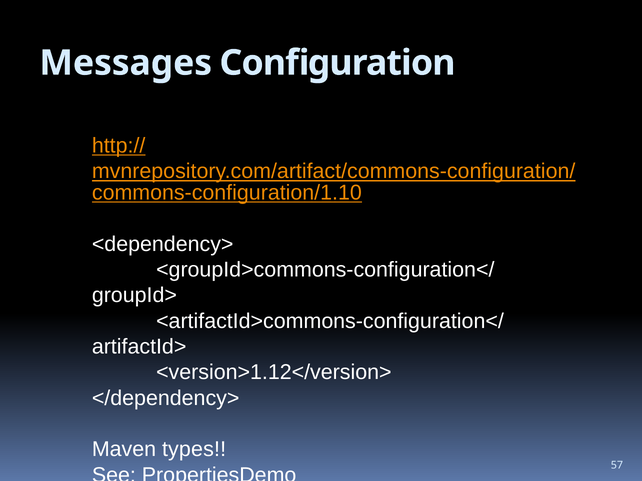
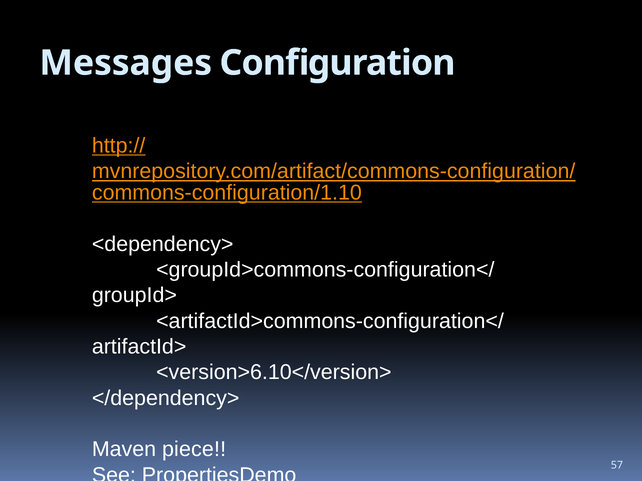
<version>1.12</version>: <version>1.12</version> -> <version>6.10</version> (274, 373)
types: types -> piece (194, 450)
